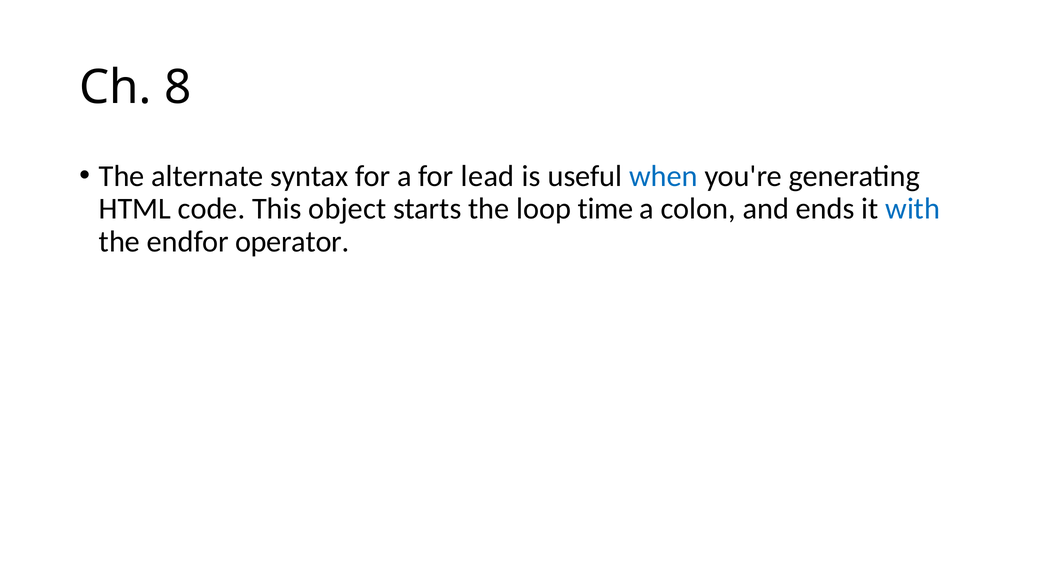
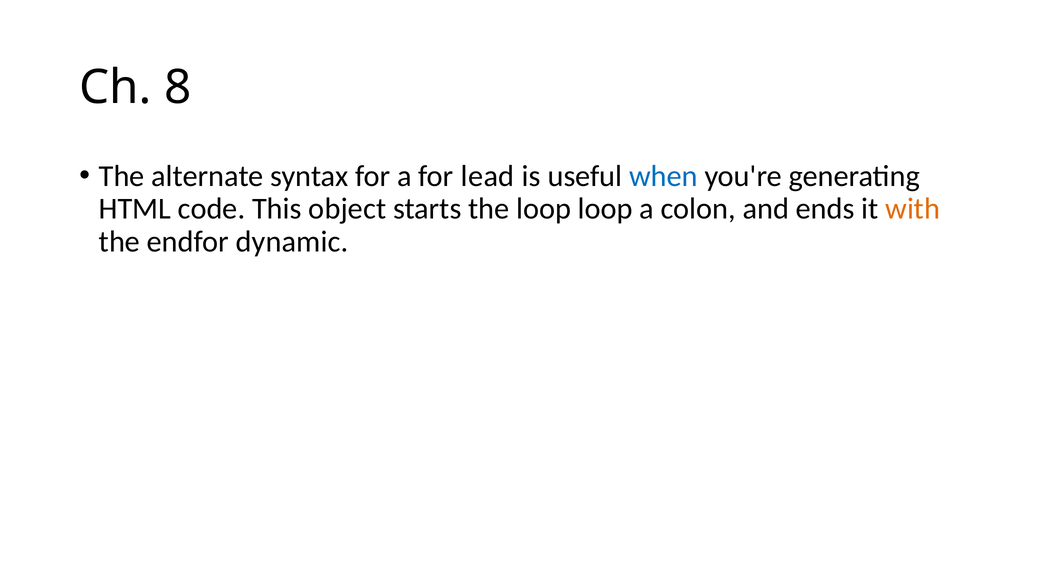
loop time: time -> loop (605, 209)
with colour: blue -> orange (913, 209)
operator: operator -> dynamic (292, 242)
